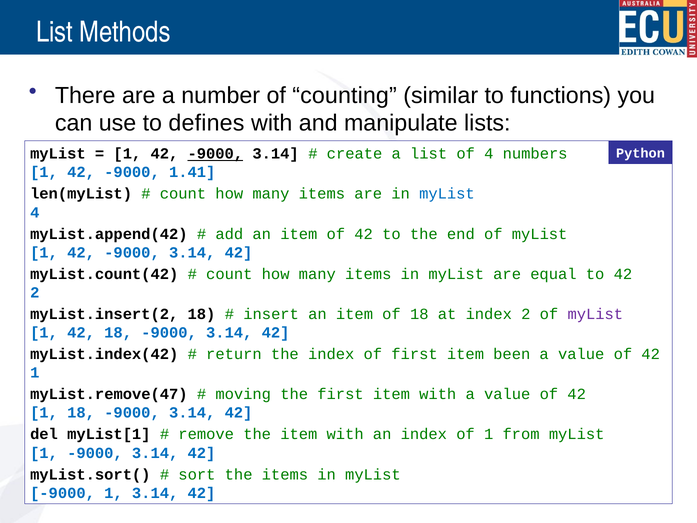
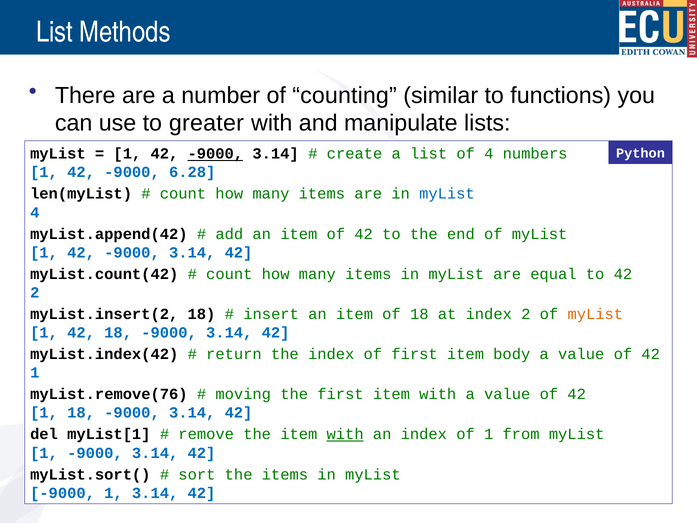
defines: defines -> greater (206, 123)
1.41: 1.41 -> 6.28 (192, 172)
myList colour: purple -> orange (595, 314)
been: been -> body (512, 354)
myList.remove(47: myList.remove(47 -> myList.remove(76 (109, 394)
with underline: none -> present (345, 434)
